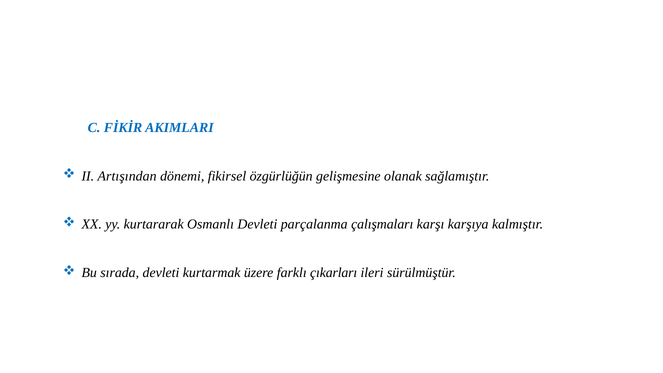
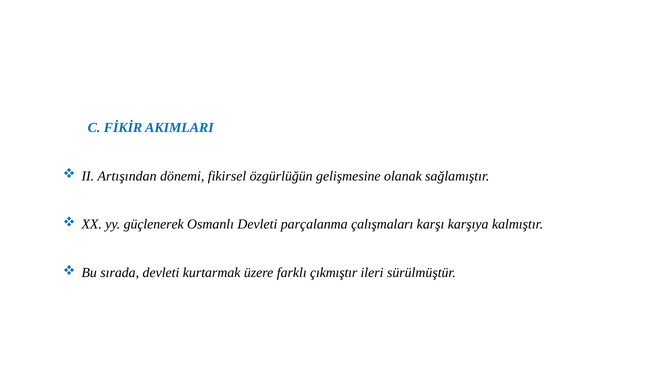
kurtararak: kurtararak -> güçlenerek (154, 224)
çıkarları: çıkarları -> çıkmıştır (334, 273)
